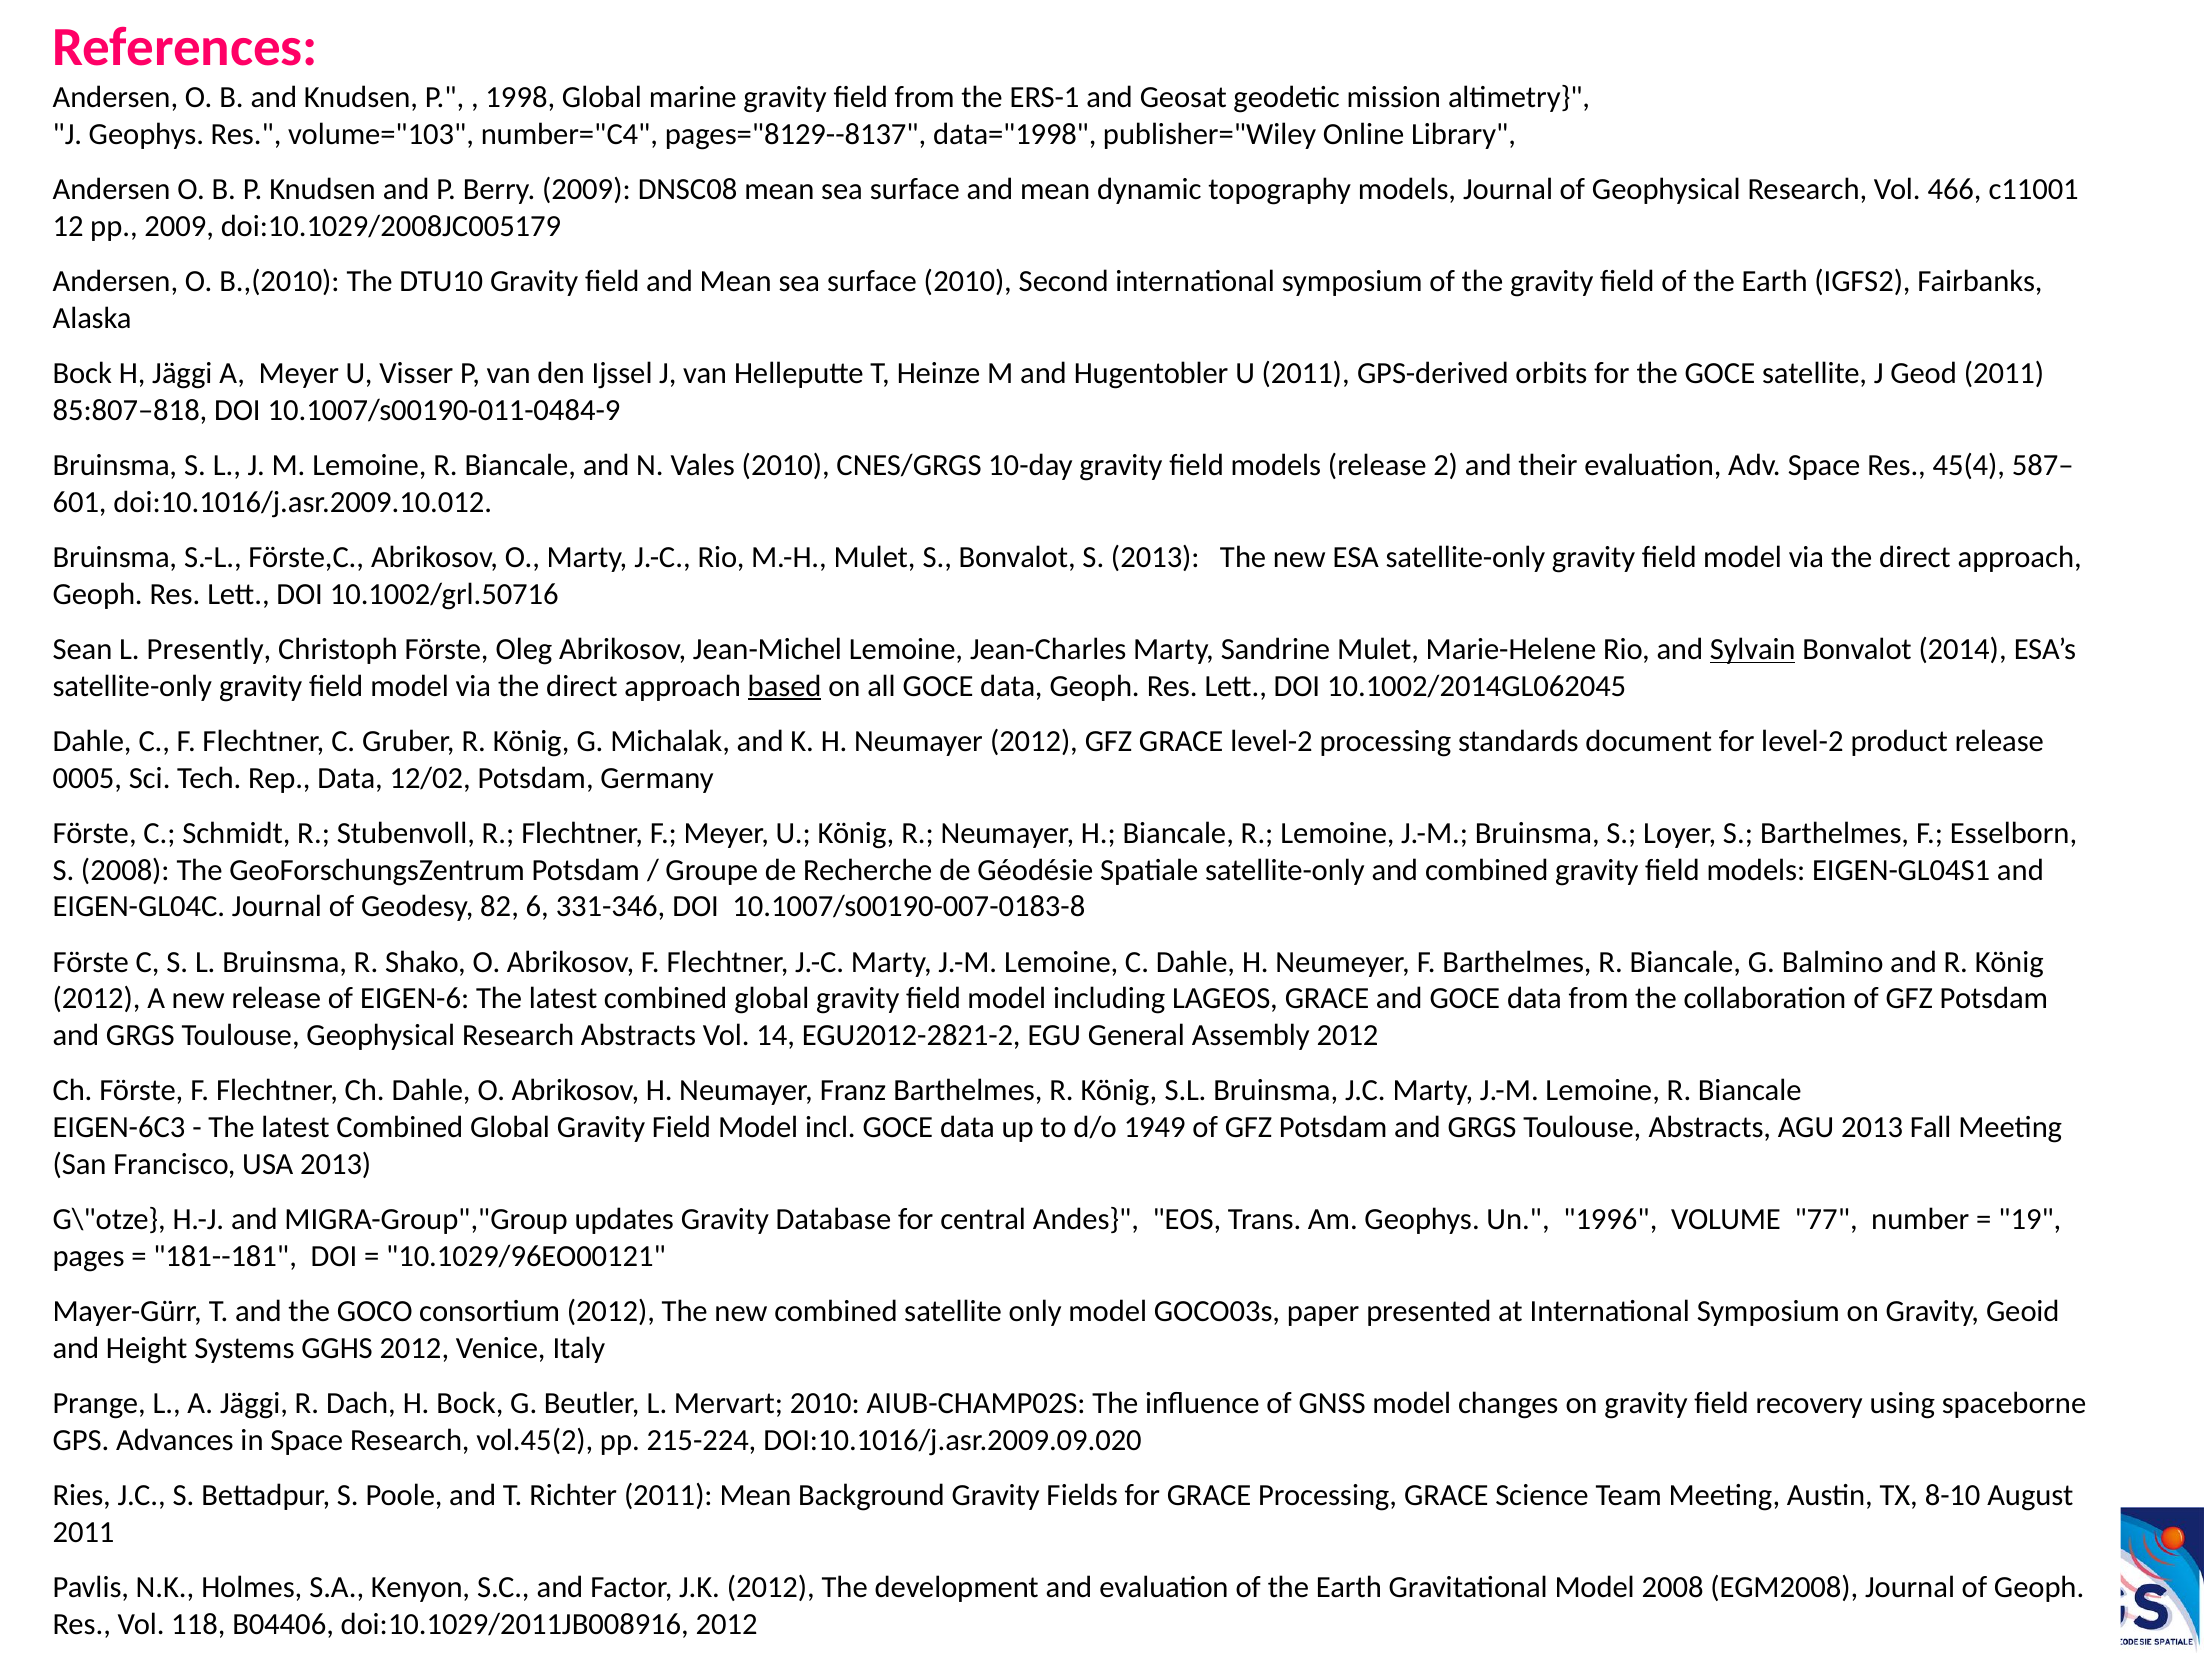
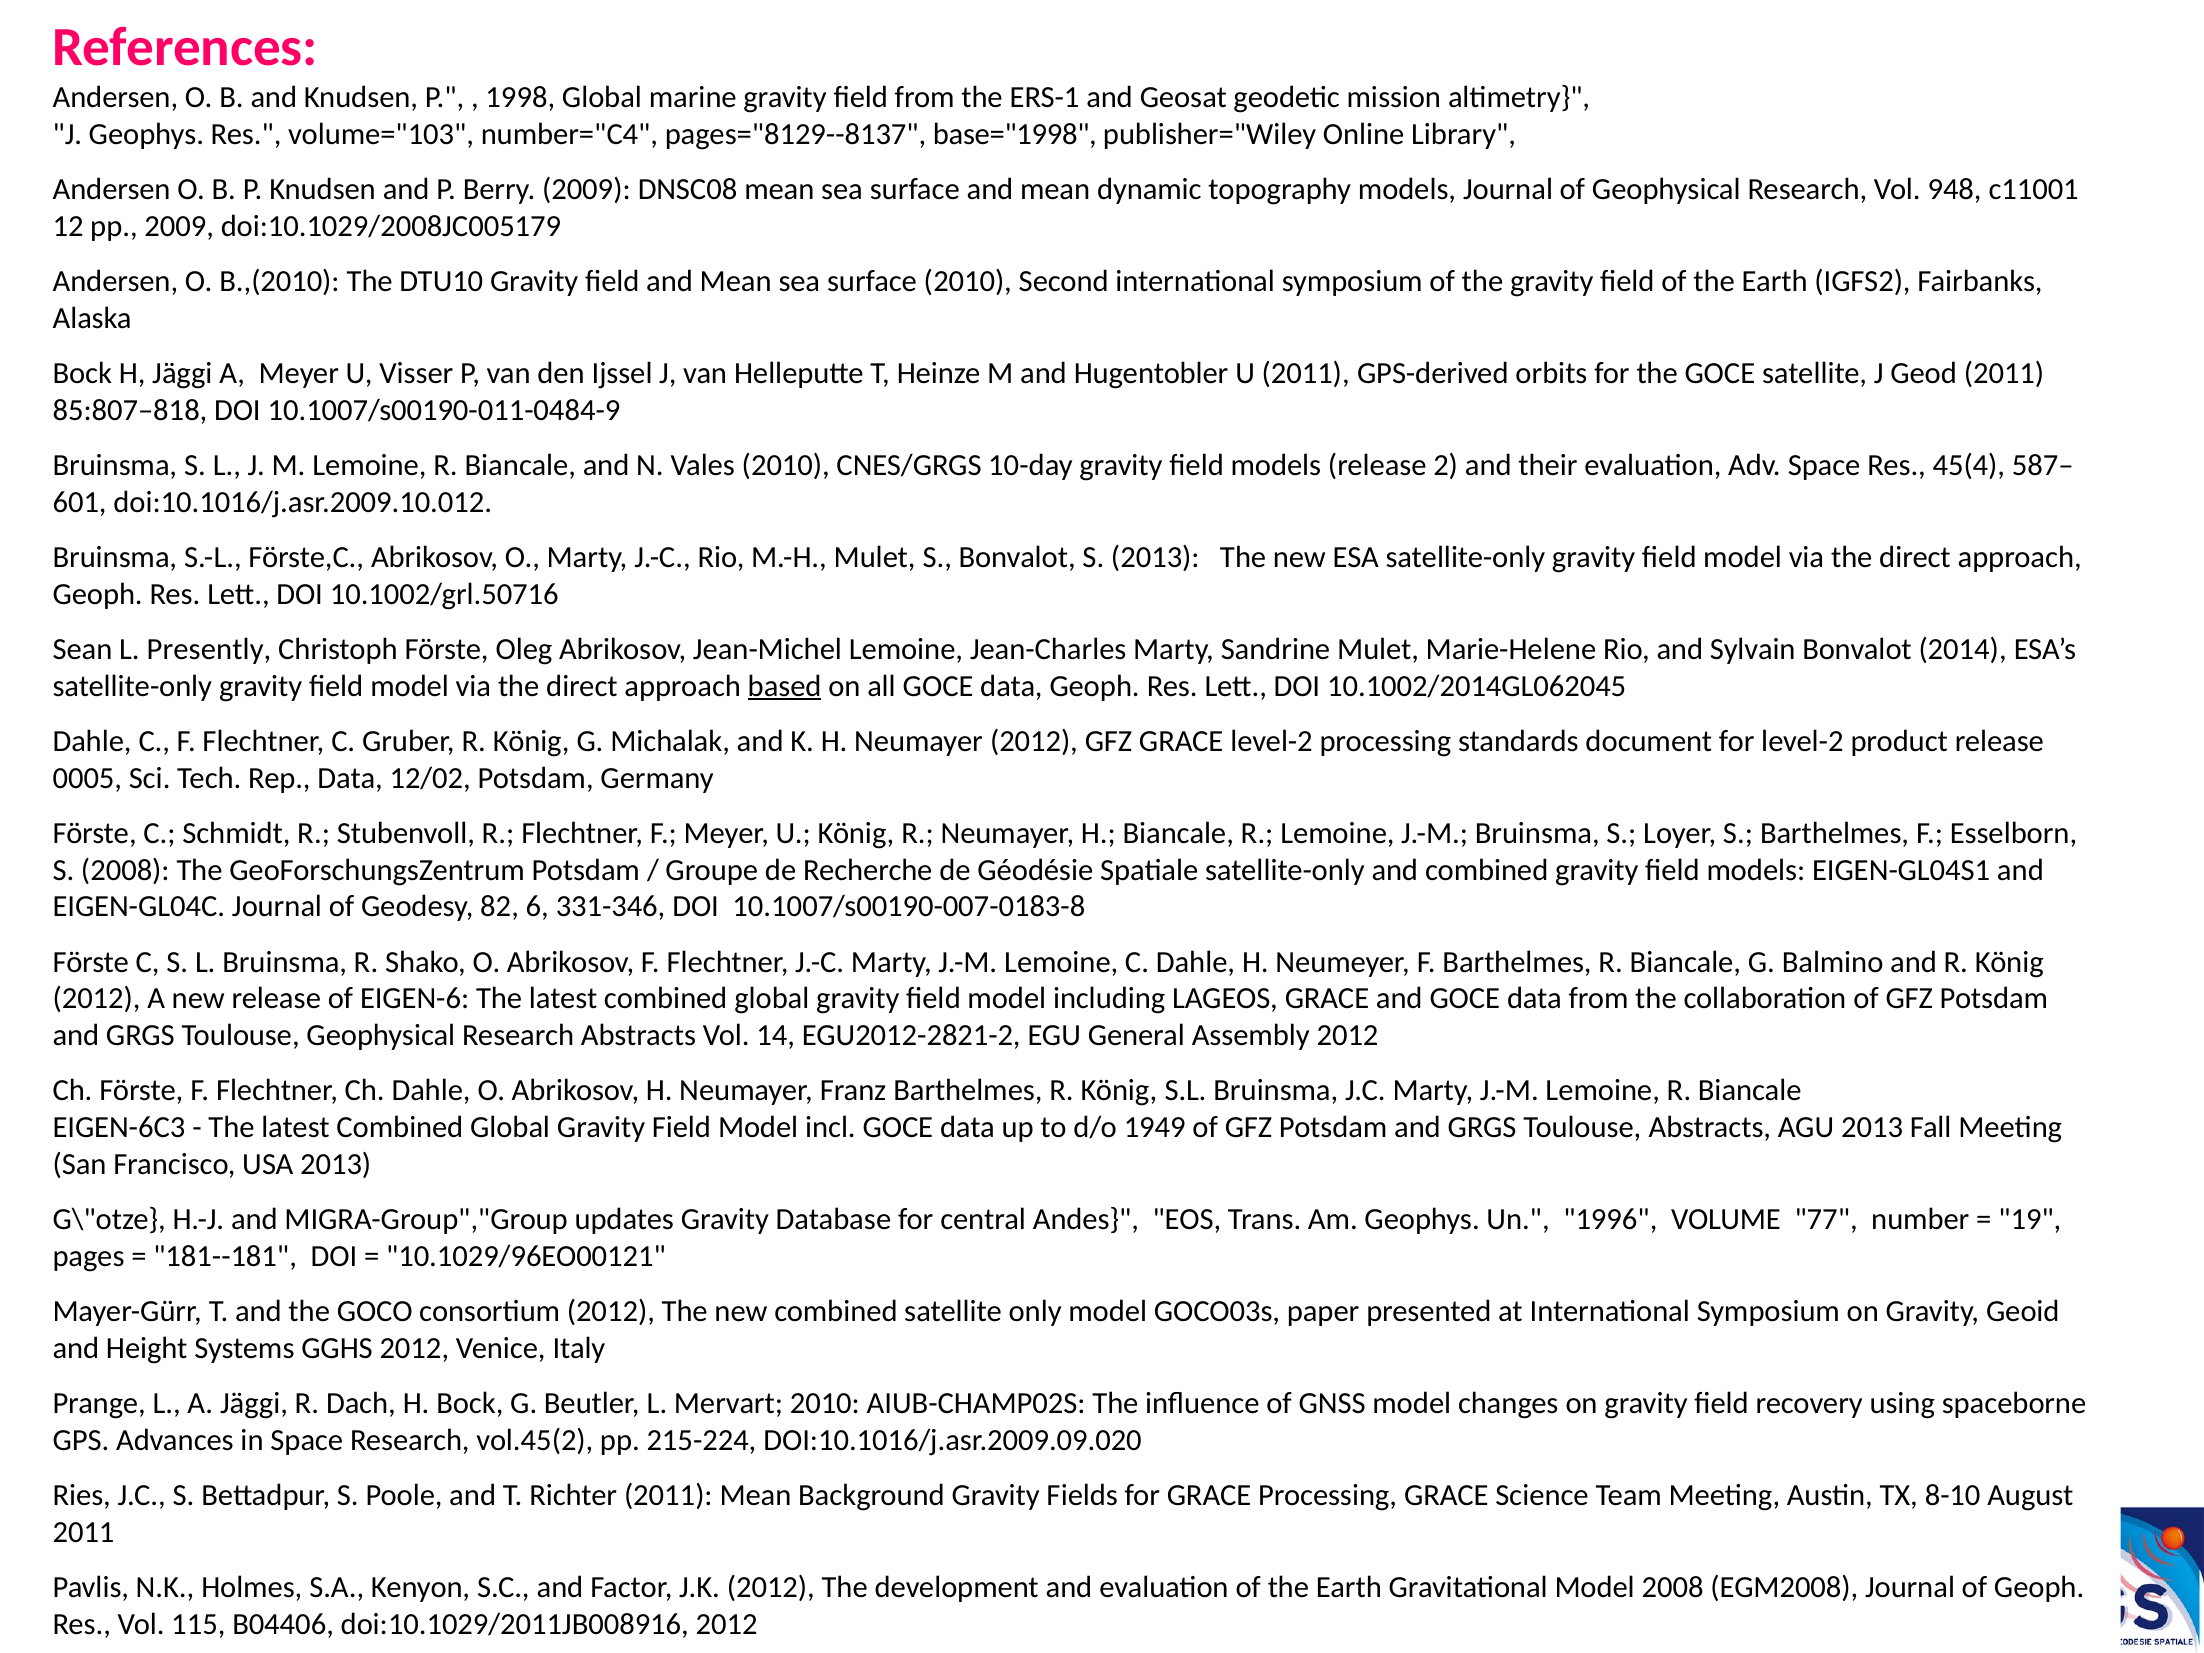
data="1998: data="1998 -> base="1998 (1015, 134)
466: 466 -> 948 (1955, 189)
Sylvain underline: present -> none (1753, 649)
118: 118 -> 115 (198, 1624)
